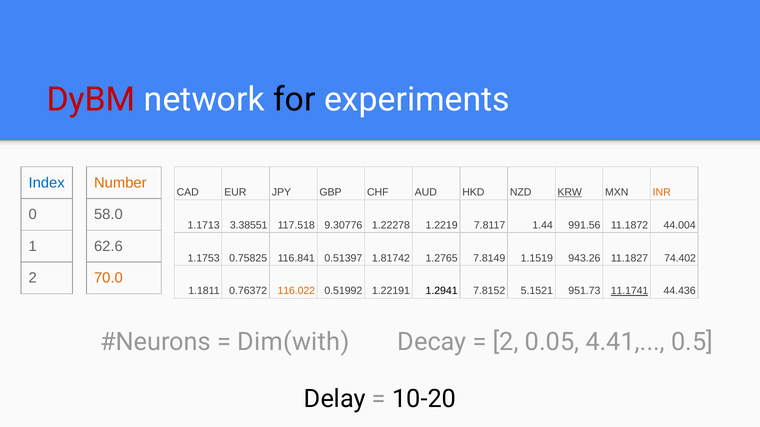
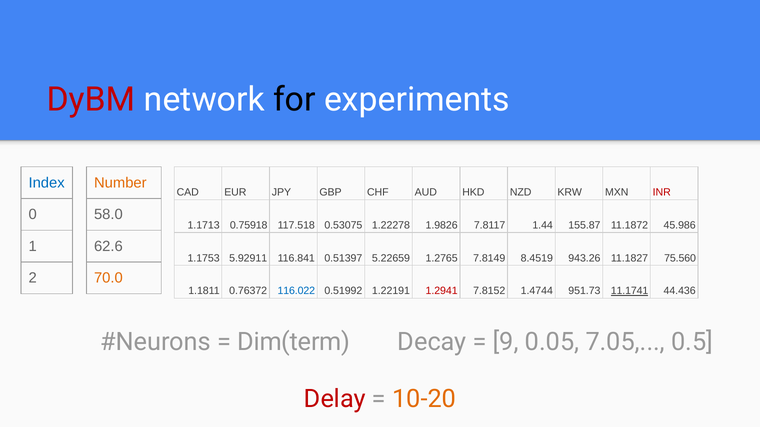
KRW underline: present -> none (570, 193)
INR colour: orange -> red (662, 193)
3.38551: 3.38551 -> 0.75918 (249, 225)
9.30776: 9.30776 -> 0.53075 (343, 225)
1.2219: 1.2219 -> 1.9826 (442, 225)
991.56: 991.56 -> 155.87 (584, 225)
44.004: 44.004 -> 45.986 (680, 225)
0.75825: 0.75825 -> 5.92911 (248, 258)
1.81742: 1.81742 -> 5.22659 (391, 258)
1.1519: 1.1519 -> 8.4519 (537, 258)
74.402: 74.402 -> 75.560 (680, 258)
116.022 colour: orange -> blue (296, 291)
1.2941 colour: black -> red (442, 291)
5.1521: 5.1521 -> 1.4744 (537, 291)
Dim(with: Dim(with -> Dim(term (294, 342)
2: 2 -> 9 (506, 342)
4.41: 4.41 -> 7.05 (625, 342)
Delay colour: black -> red (335, 400)
10-20 colour: black -> orange (424, 400)
